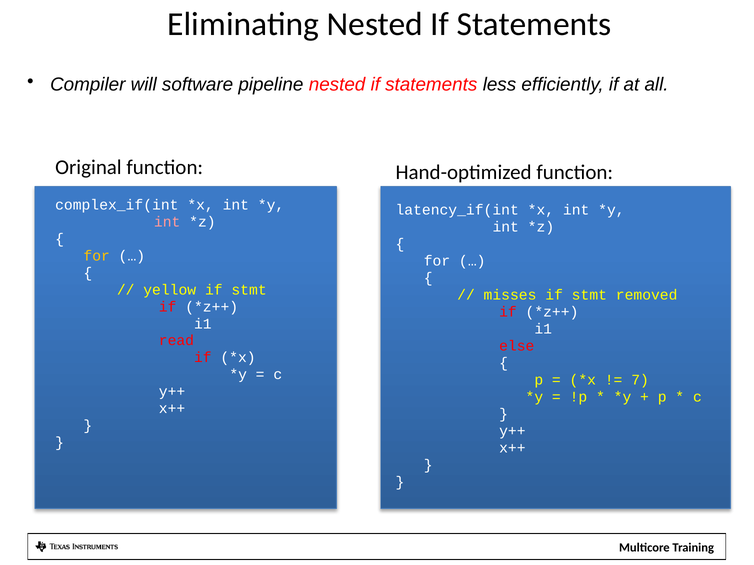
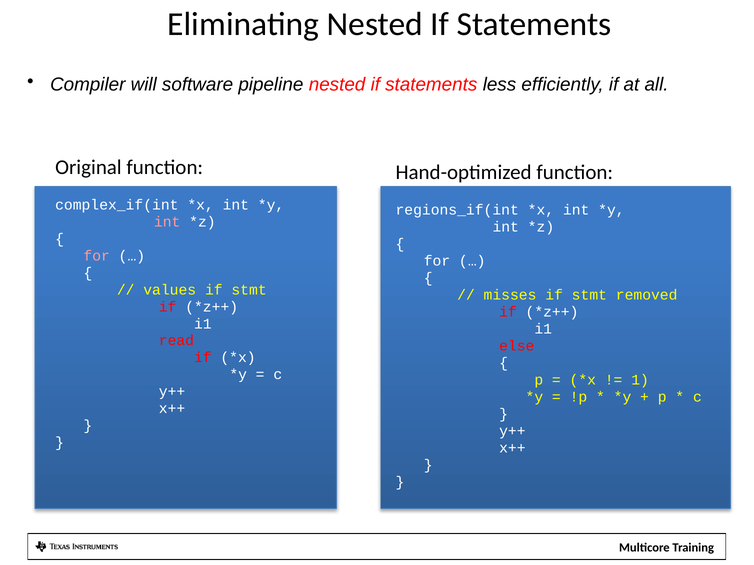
latency_if(int: latency_if(int -> regions_if(int (457, 210)
for colour: yellow -> pink (97, 256)
yellow: yellow -> values (170, 290)
7: 7 -> 1 (640, 380)
